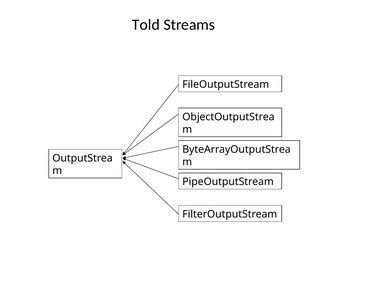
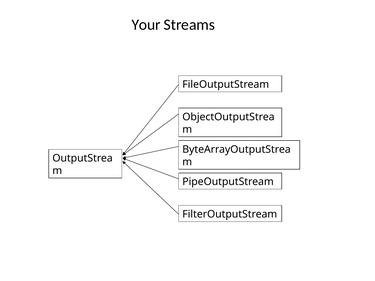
Told: Told -> Your (146, 25)
